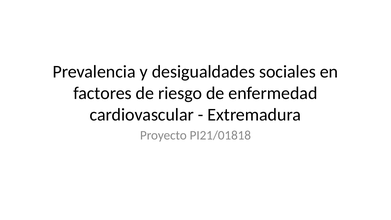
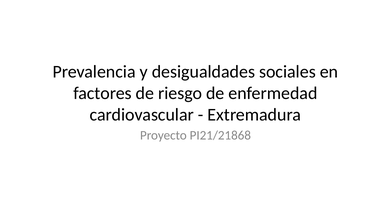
PI21/01818: PI21/01818 -> PI21/21868 (220, 135)
